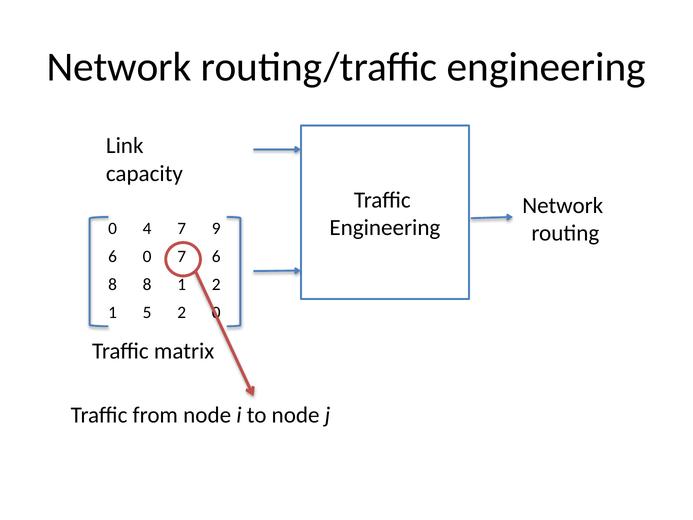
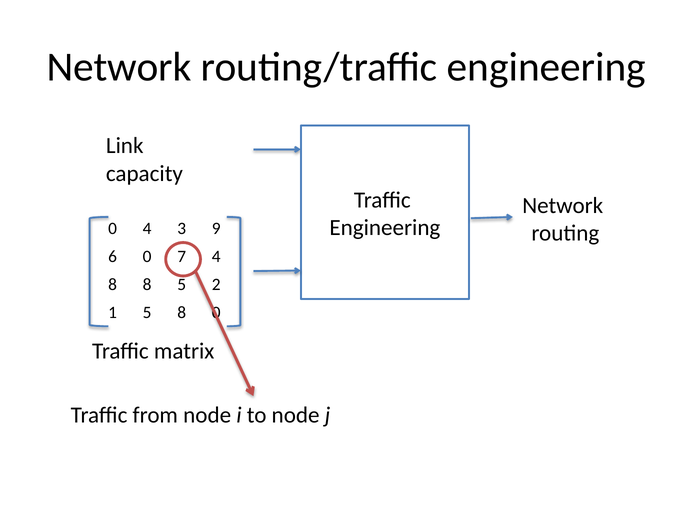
4 7: 7 -> 3 (182, 228)
7 6: 6 -> 4 (216, 256)
8 1: 1 -> 5 (182, 285)
5 2: 2 -> 8 (182, 313)
